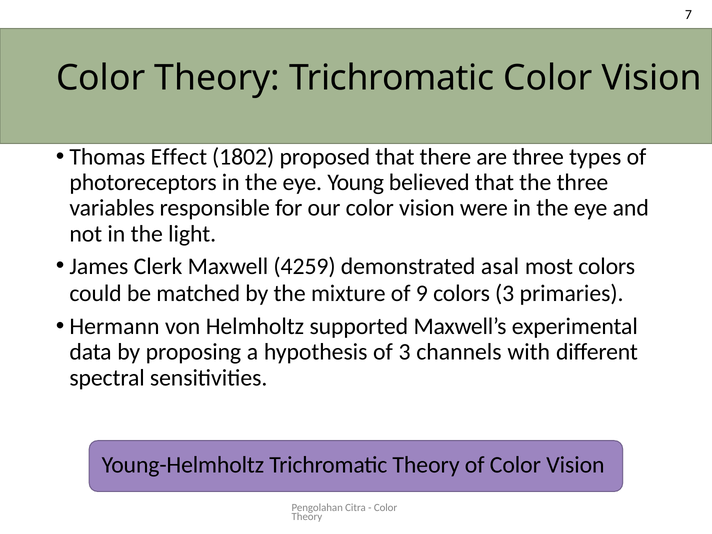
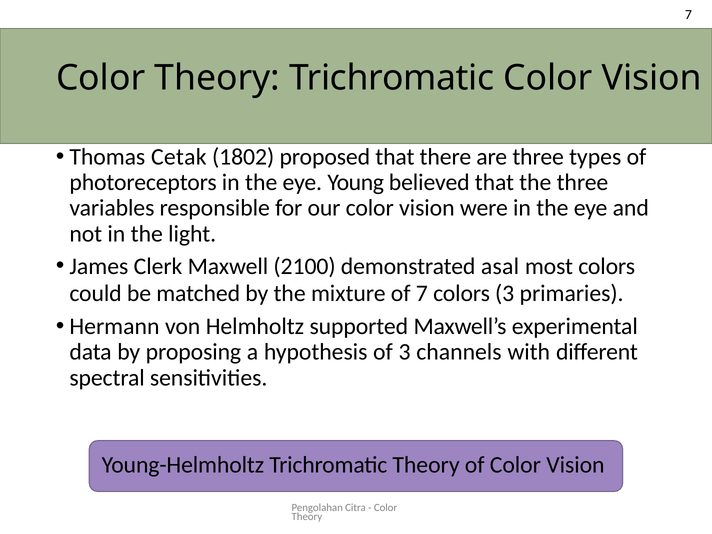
Effect: Effect -> Cetak (179, 157)
4259: 4259 -> 2100 (305, 266)
of 9: 9 -> 7 (422, 293)
